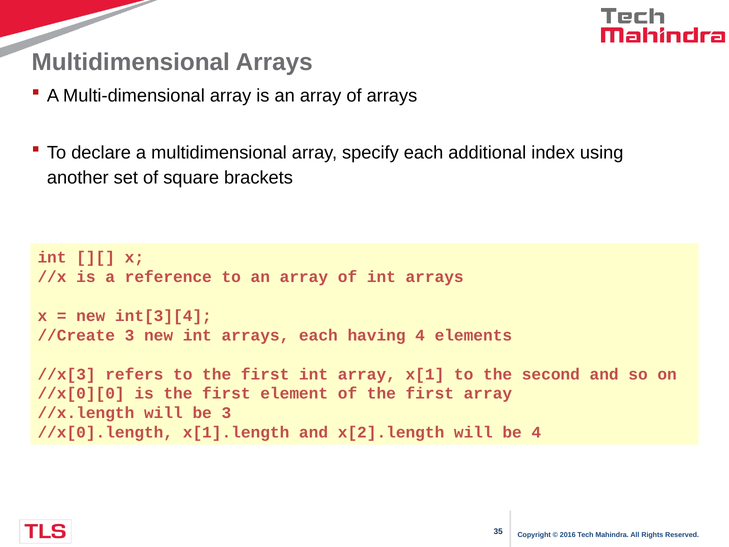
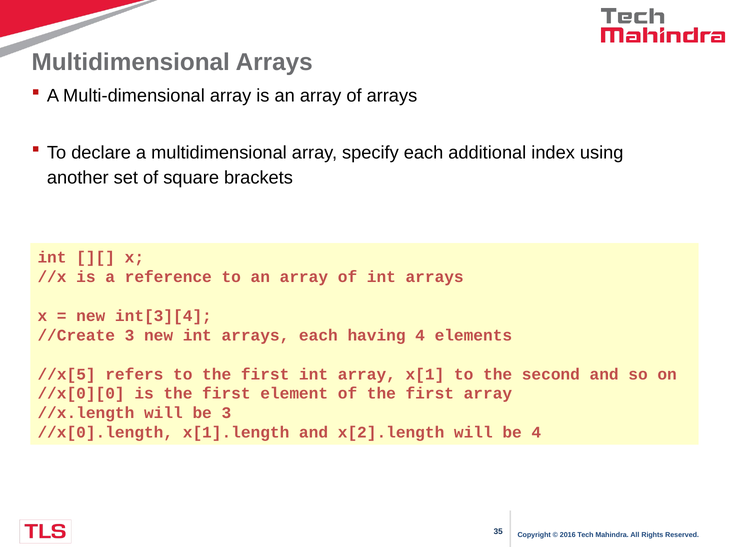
//x[3: //x[3 -> //x[5 (67, 374)
